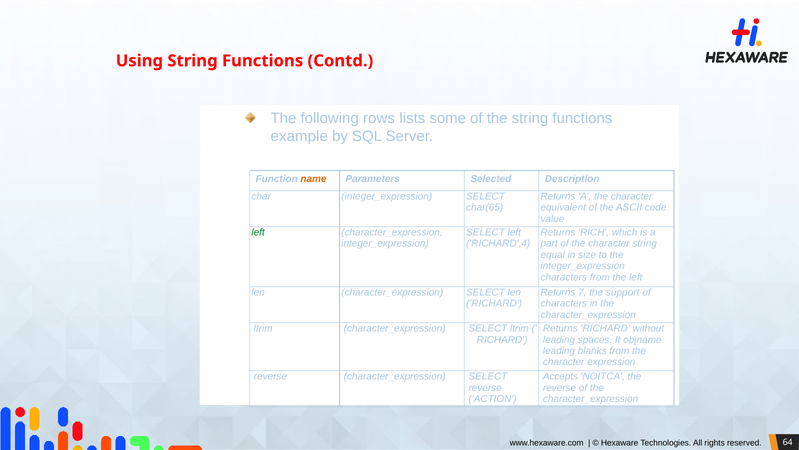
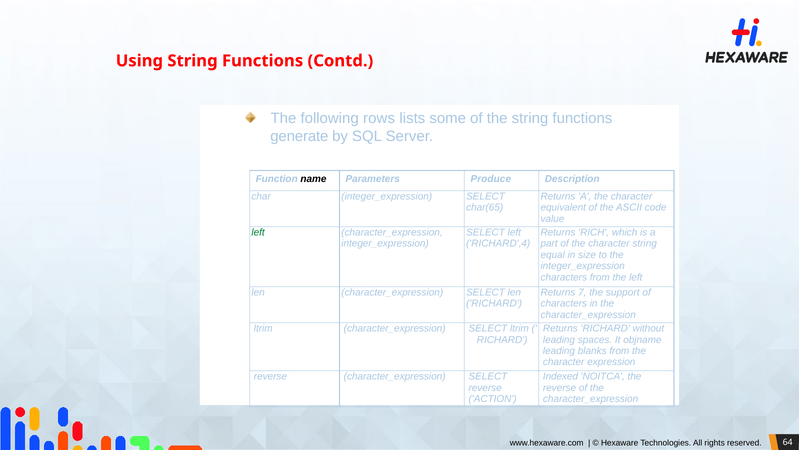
example: example -> generate (299, 136)
name colour: orange -> black (313, 179)
Selected: Selected -> Produce (491, 179)
Accepts: Accepts -> Indexed (560, 376)
